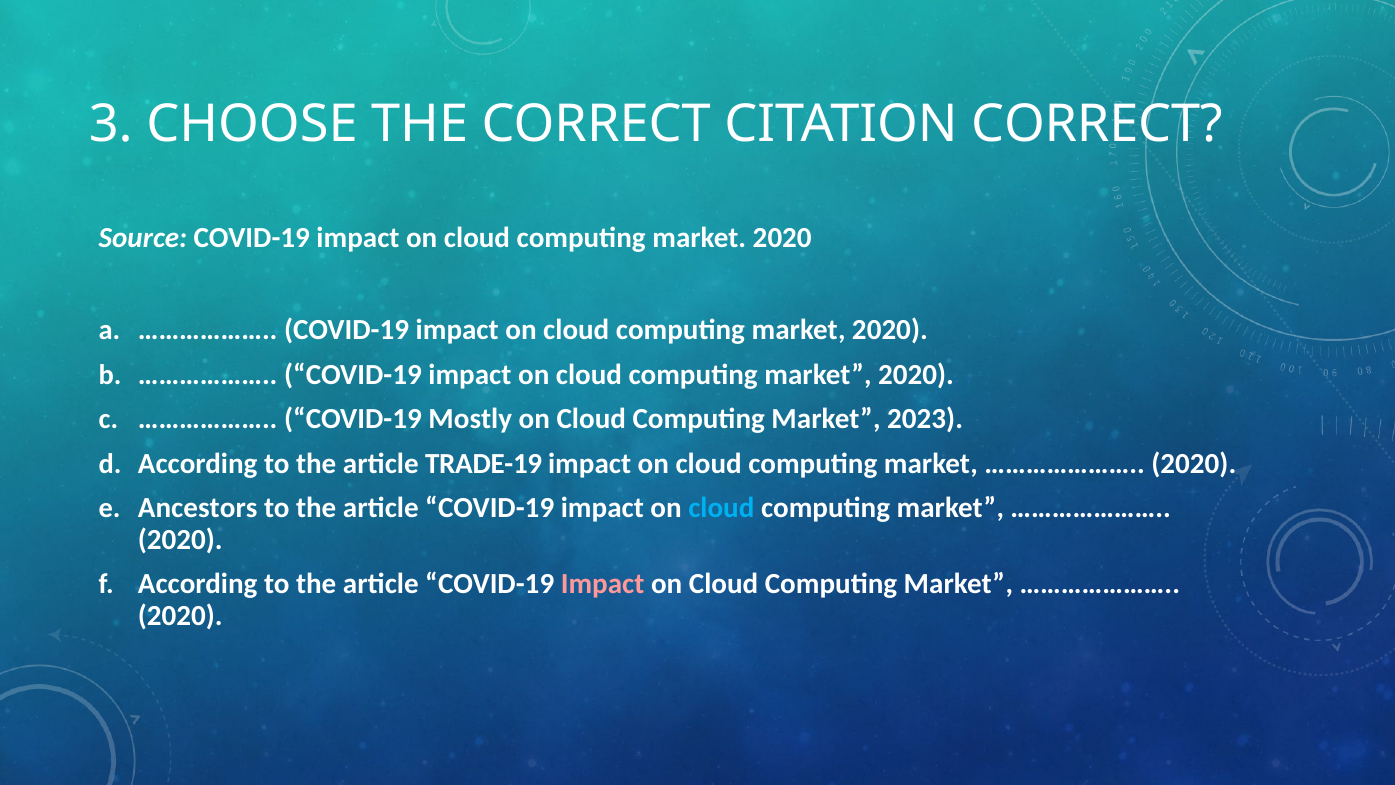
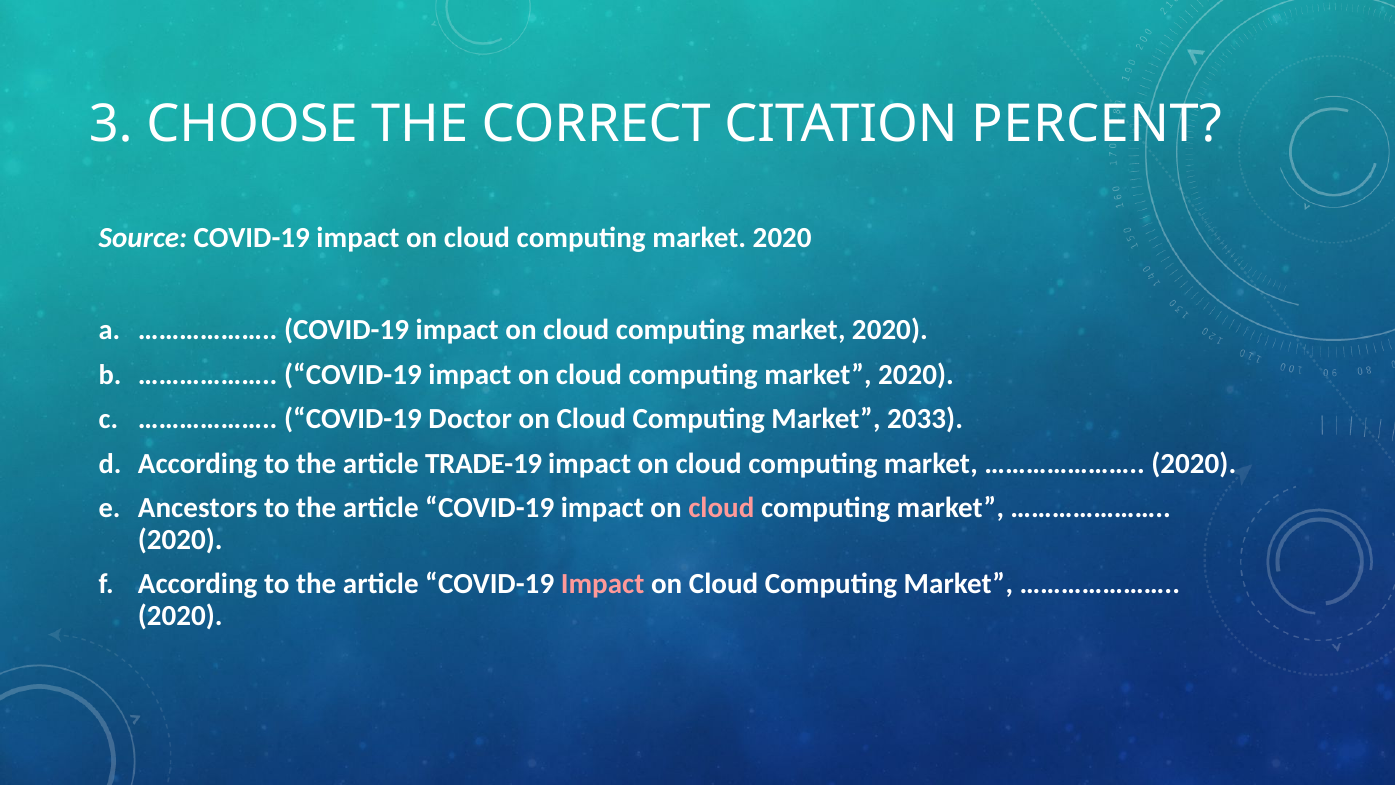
CITATION CORRECT: CORRECT -> PERCENT (1097, 124)
Mostly: Mostly -> Doctor (470, 419)
2023: 2023 -> 2033 (925, 419)
cloud colour: light blue -> pink (721, 508)
